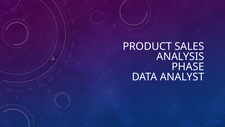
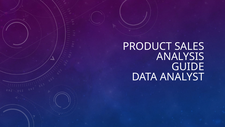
PHASE: PHASE -> GUIDE (188, 66)
